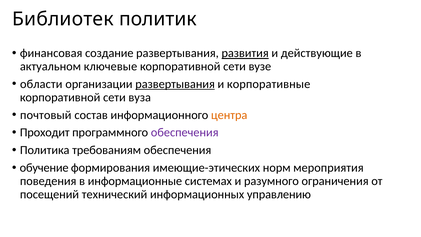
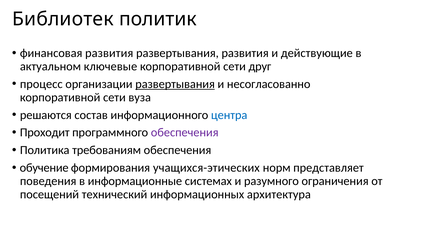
финансовая создание: создание -> развития (109, 53)
развития underline: present -> none (245, 53)
вузе: вузе -> друг (260, 66)
области: области -> процесс (41, 84)
корпоративные: корпоративные -> несогласованно (269, 84)
почтовый: почтовый -> решаются (46, 115)
центра colour: orange -> blue (229, 115)
имеющие-этических: имеющие-этических -> учащихся-этических (206, 168)
мероприятия: мероприятия -> представляет (328, 168)
управлению: управлению -> архитектура (279, 194)
